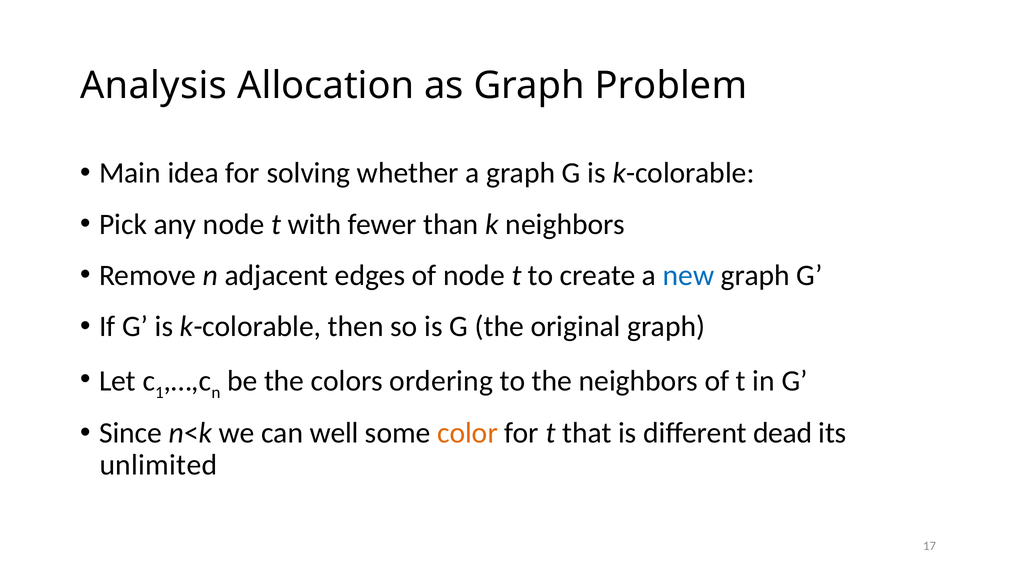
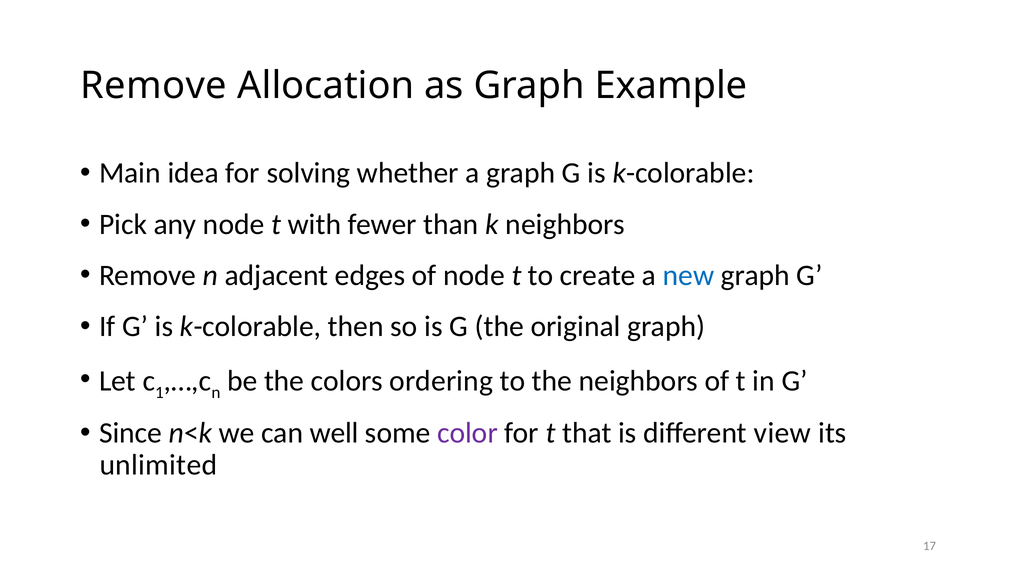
Analysis: Analysis -> Remove (154, 85)
Problem: Problem -> Example (671, 85)
color colour: orange -> purple (468, 433)
dead: dead -> view (782, 433)
